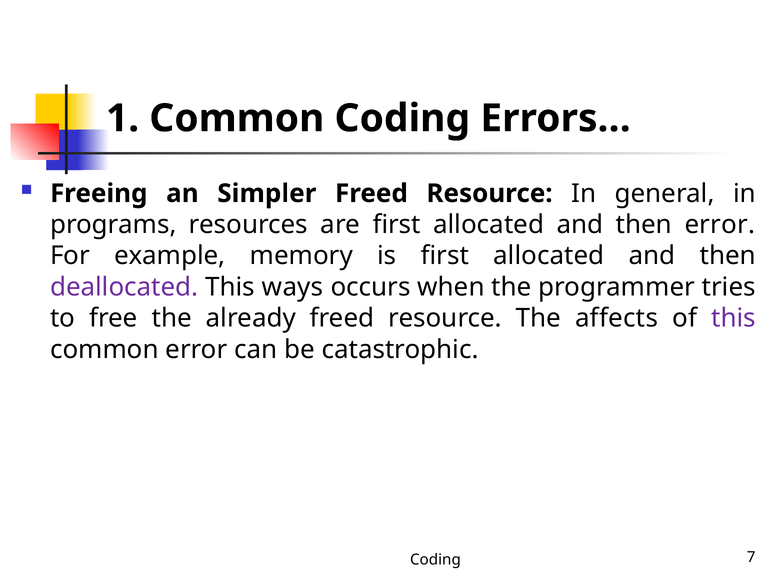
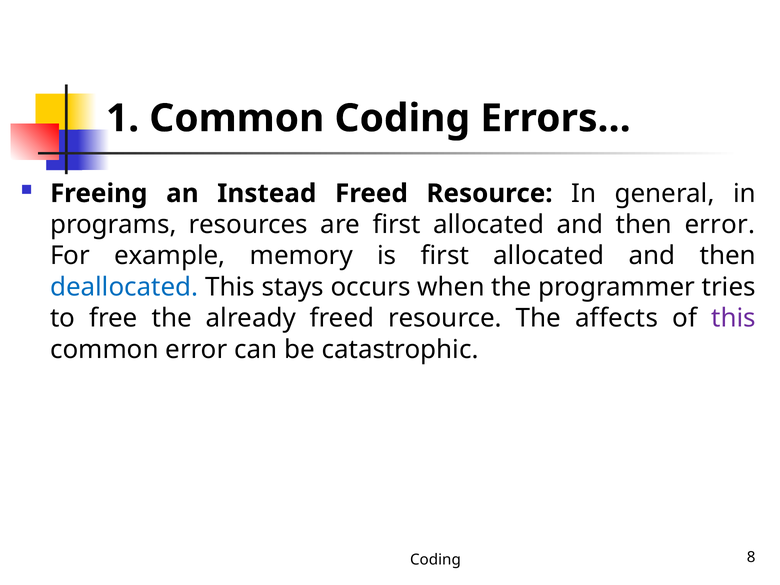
Simpler: Simpler -> Instead (267, 193)
deallocated colour: purple -> blue (124, 287)
ways: ways -> stays (293, 287)
7: 7 -> 8 (751, 557)
